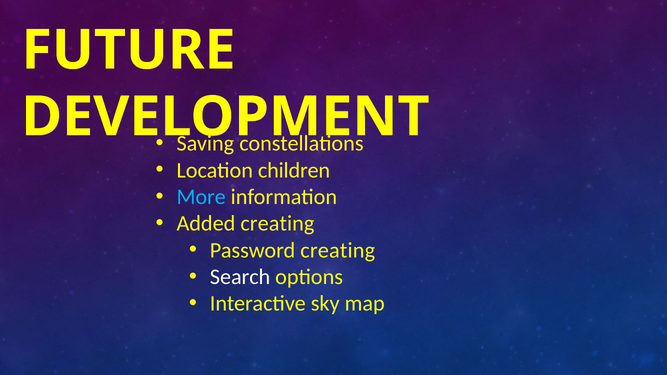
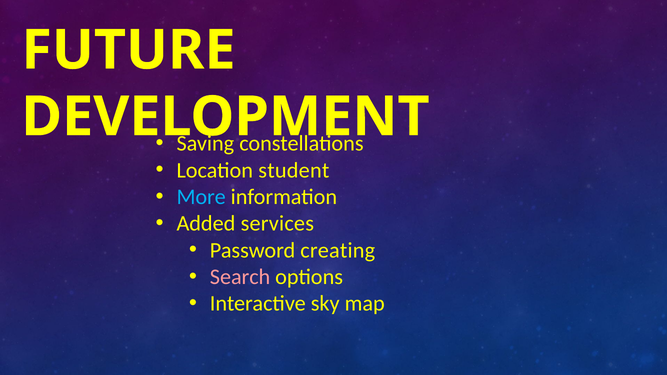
children: children -> student (294, 170)
Added creating: creating -> services (277, 224)
Search colour: white -> pink (240, 277)
